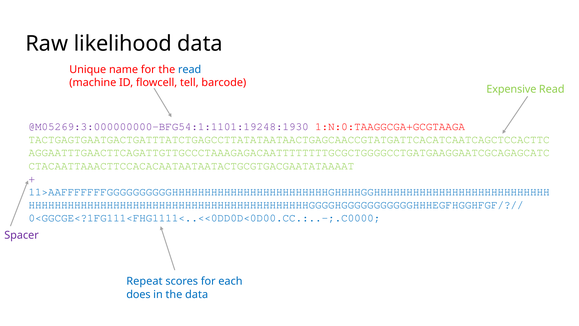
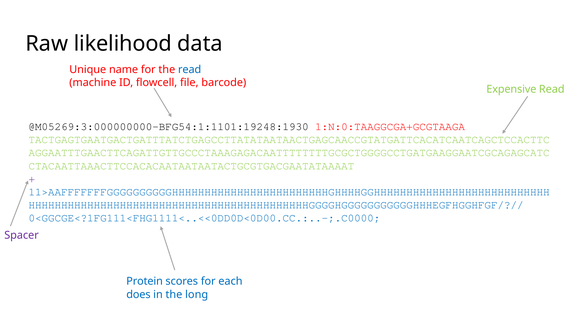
tell: tell -> file (189, 83)
@M05269:3:000000000-BFG54:1:1101:19248:1930 colour: purple -> black (169, 127)
Repeat: Repeat -> Protein (145, 281)
the data: data -> long (197, 294)
